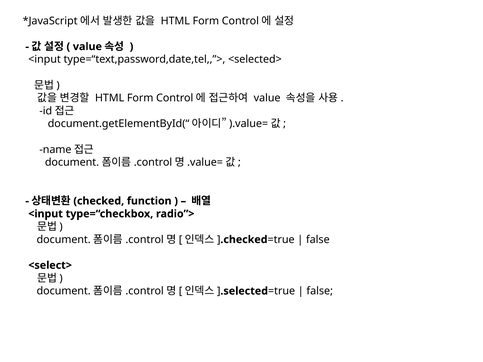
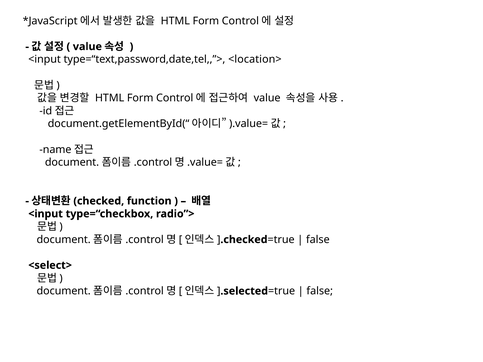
<selected>: <selected> -> <location> (255, 59)
